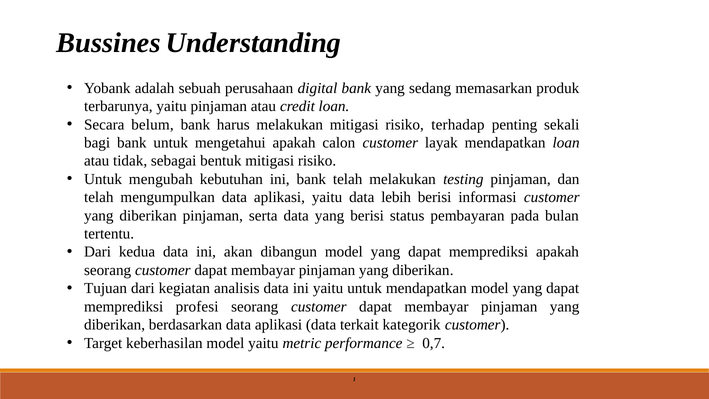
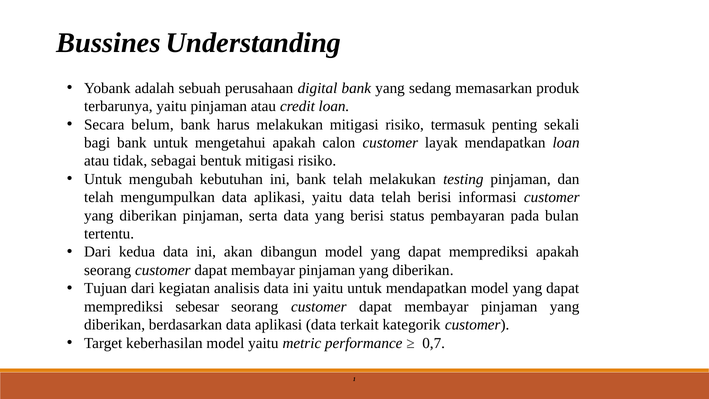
terhadap: terhadap -> termasuk (458, 124)
data lebih: lebih -> telah (396, 197)
profesi: profesi -> sebesar (197, 306)
